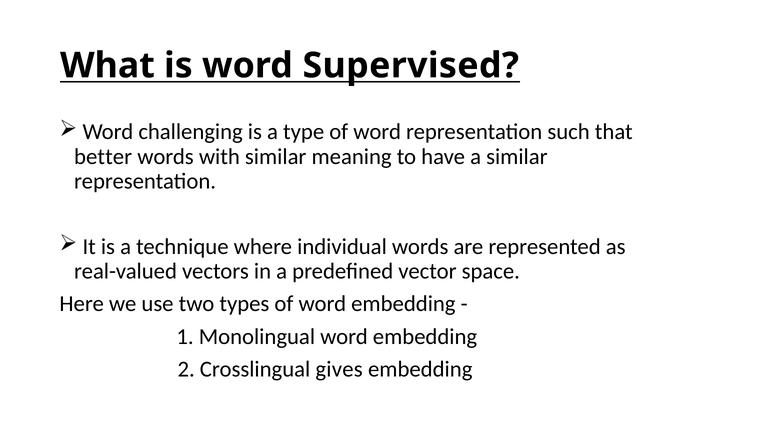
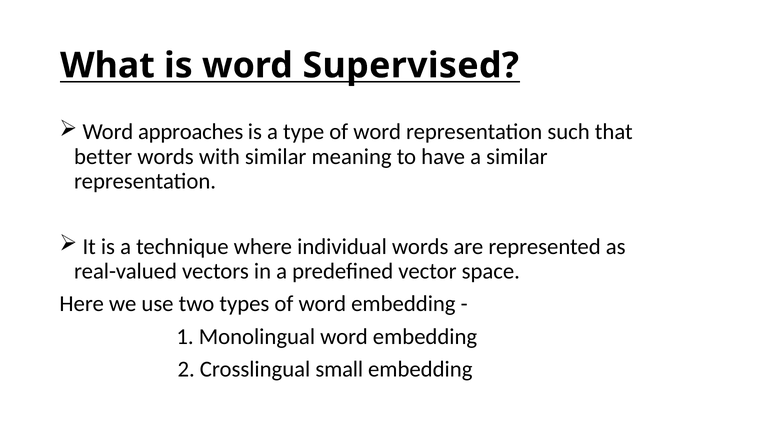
challenging: challenging -> approaches (191, 132)
gives: gives -> small (339, 369)
